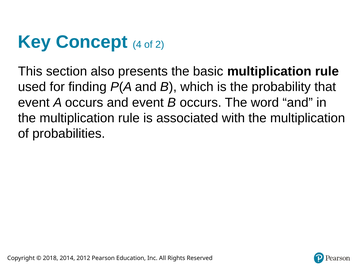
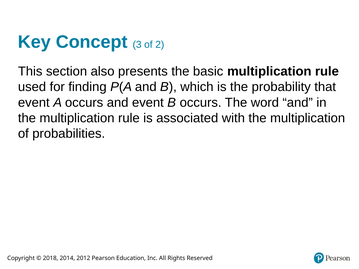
4: 4 -> 3 (137, 45)
